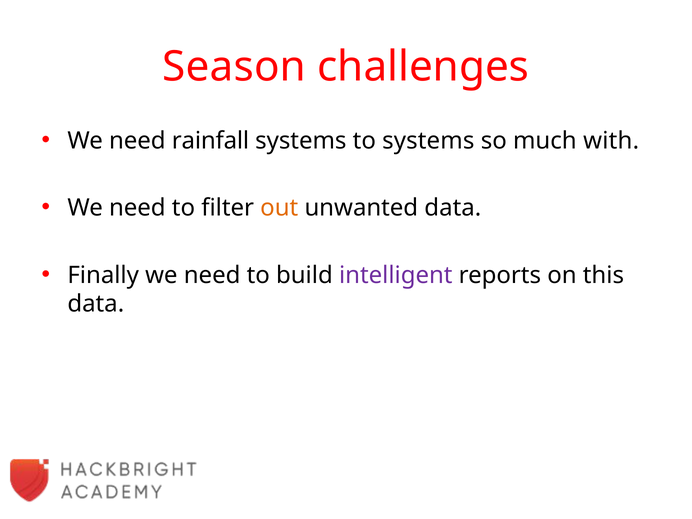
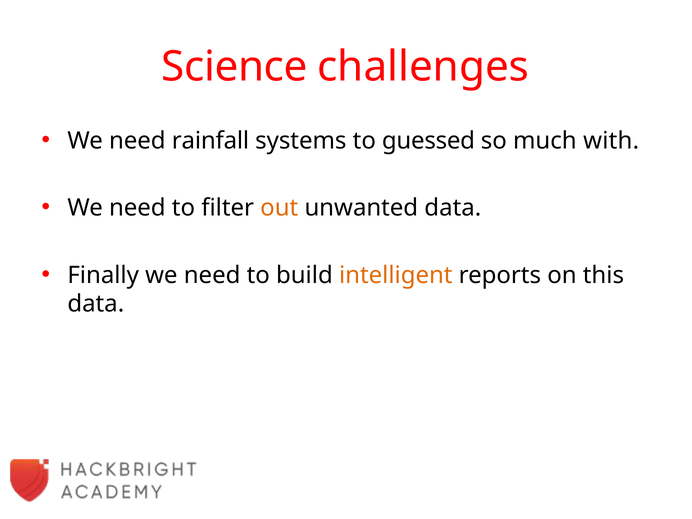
Season: Season -> Science (234, 67)
to systems: systems -> guessed (428, 141)
intelligent colour: purple -> orange (396, 275)
